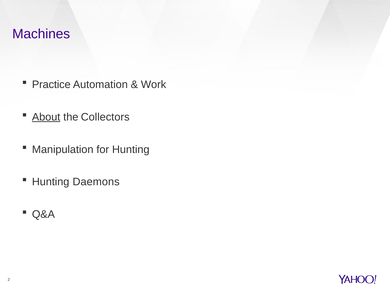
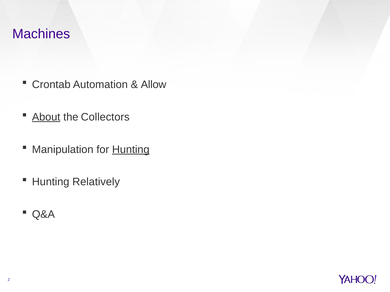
Practice: Practice -> Crontab (51, 85)
Work: Work -> Allow (154, 85)
Hunting underline: none -> present (131, 150)
Daemons: Daemons -> Relatively (96, 182)
